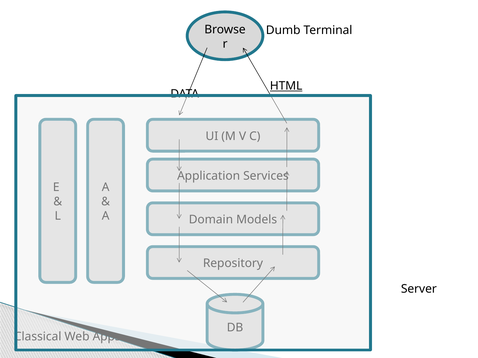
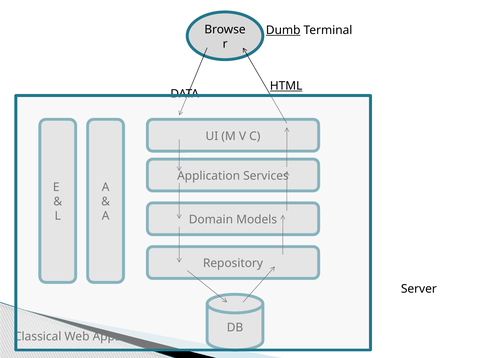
Dumb underline: none -> present (283, 30)
